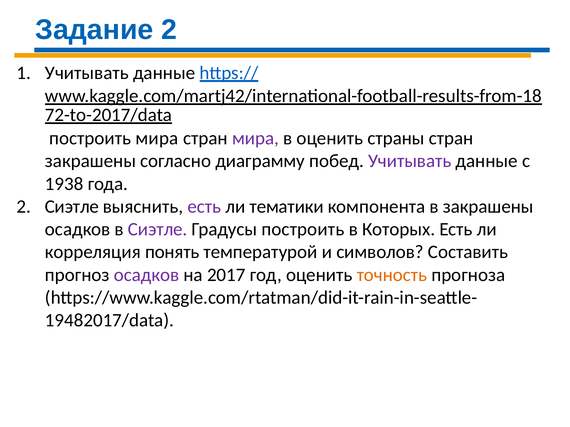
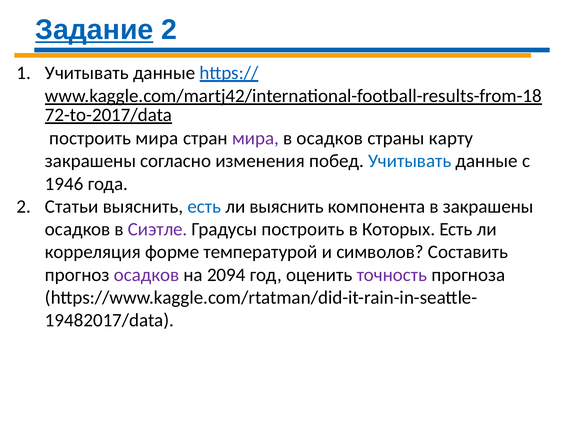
Задание underline: none -> present (94, 30)
в оценить: оценить -> осадков (330, 138)
страны стран: стран -> карту (451, 138)
диаграмму: диаграмму -> изменения (260, 161)
Учитывать colour: purple -> blue (410, 161)
1938: 1938 -> 1946 (64, 184)
2 Сиэтле: Сиэтле -> Статьи (72, 207)
есть colour: purple -> blue (204, 207)
ли тематики: тематики -> выяснить (287, 207)
понять: понять -> форме (172, 252)
2017: 2017 -> 2094 (226, 275)
точность colour: orange -> purple (392, 275)
